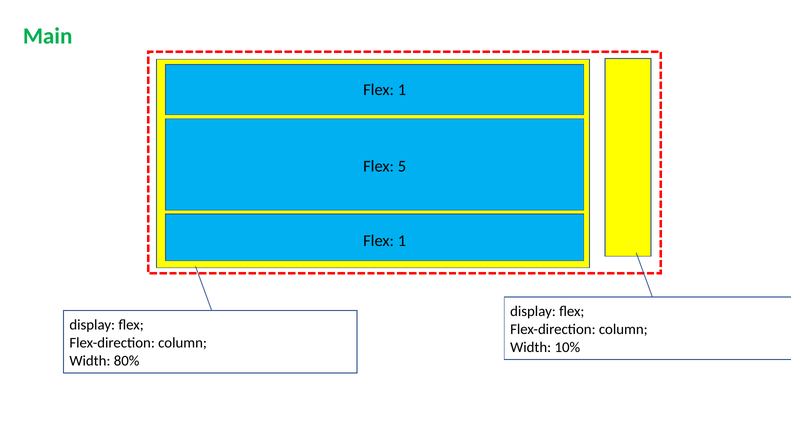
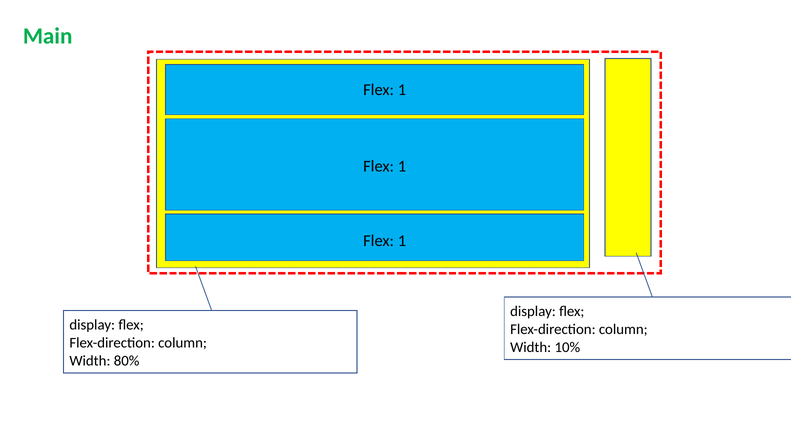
5: 5 -> 1 (402, 166)
